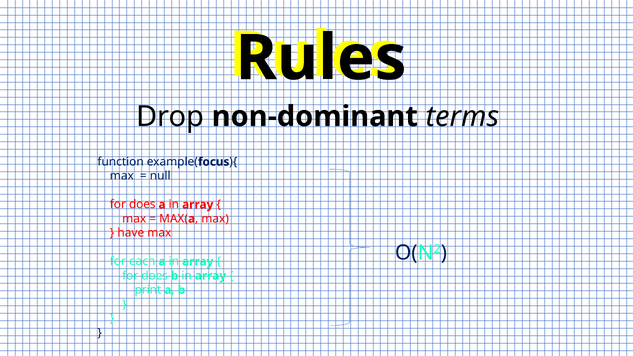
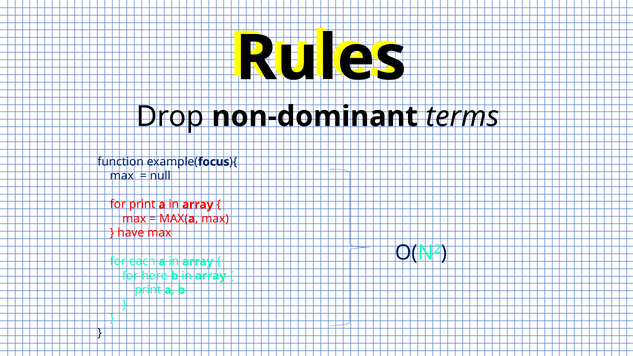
does: does -> print (142, 205)
does: does -> here (155, 276)
